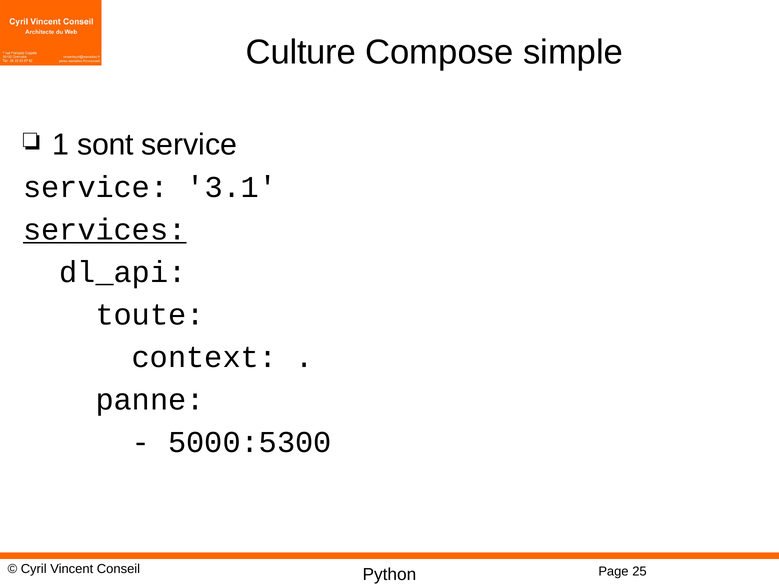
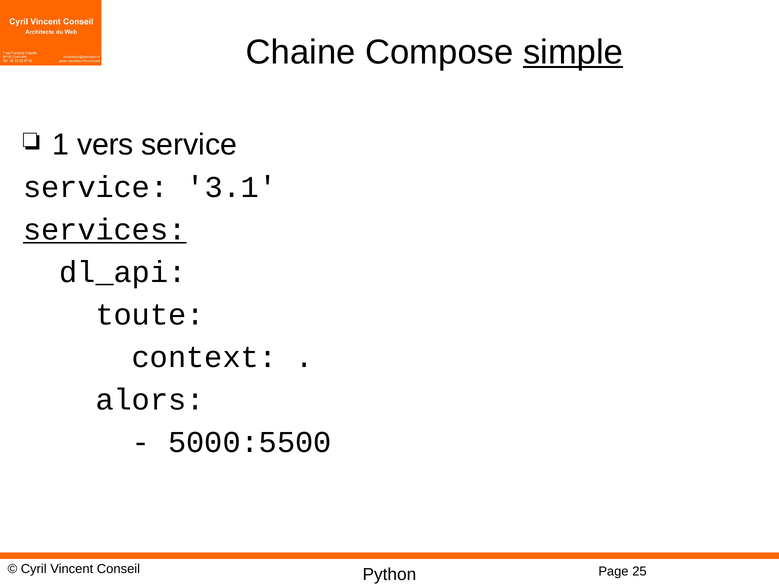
Culture: Culture -> Chaine (301, 52)
simple underline: none -> present (573, 52)
sont: sont -> vers (105, 145)
panne: panne -> alors (150, 399)
5000:5300: 5000:5300 -> 5000:5500 (250, 442)
